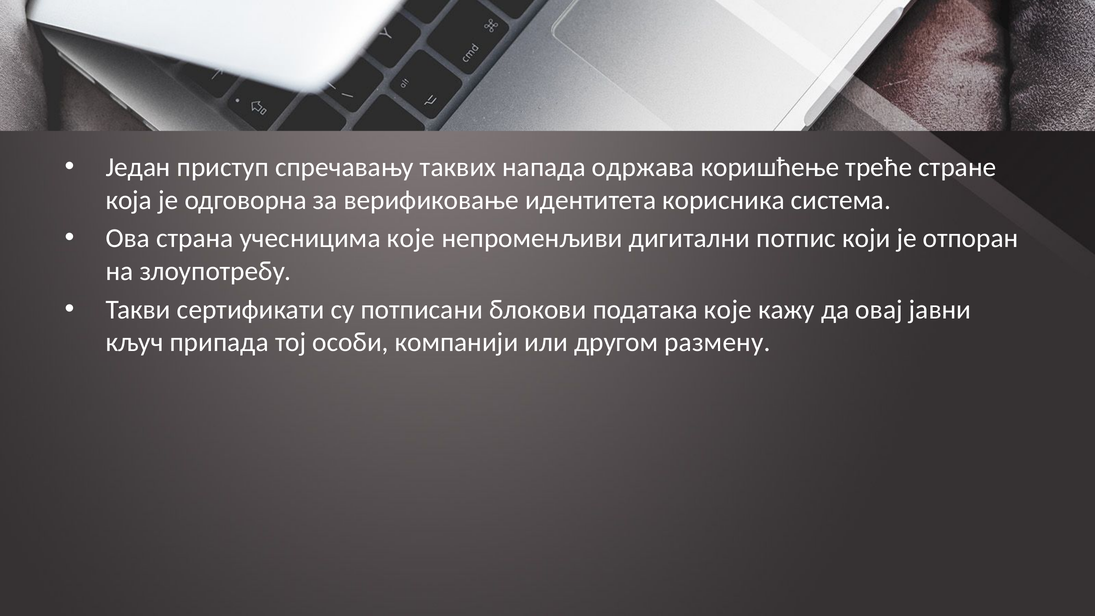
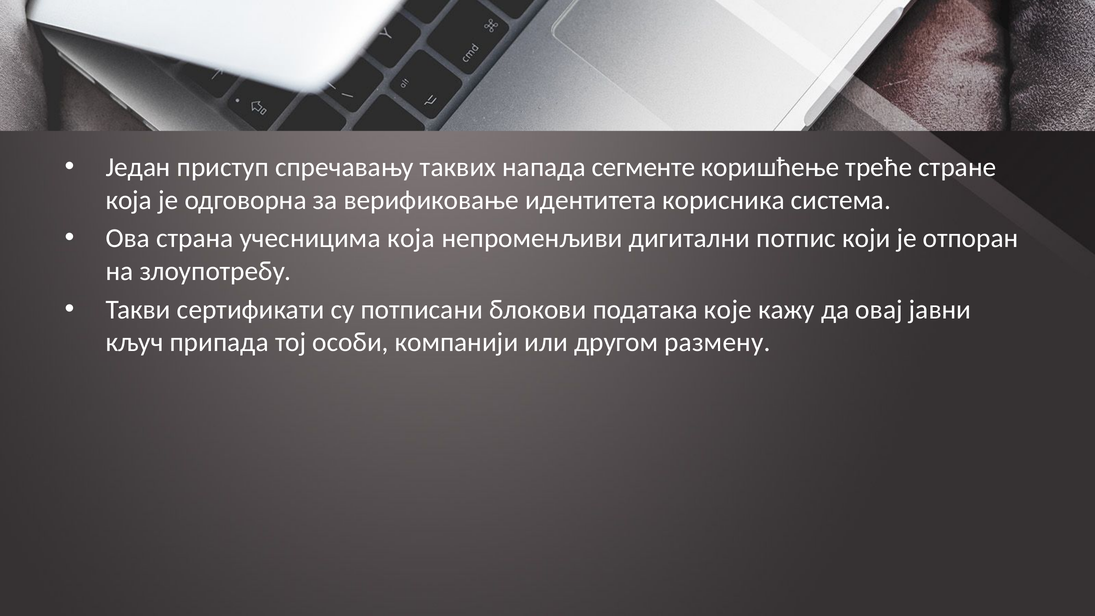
одржава: одржава -> сегменте (643, 167)
учесницима које: које -> која (411, 238)
